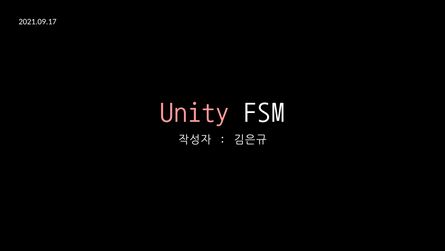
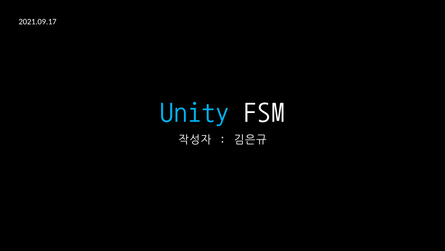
Unity colour: pink -> light blue (195, 111)
